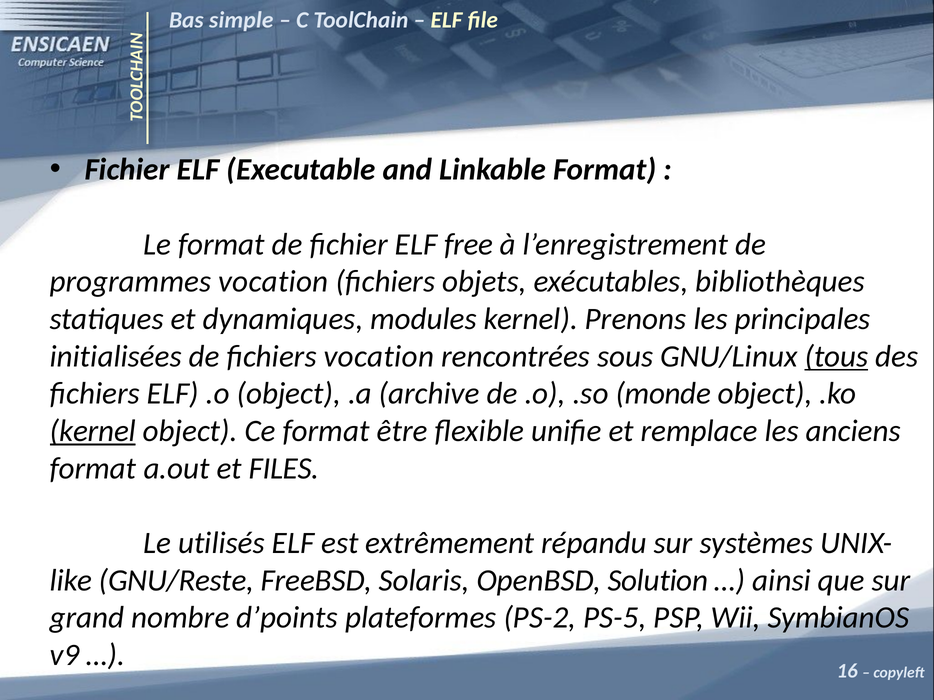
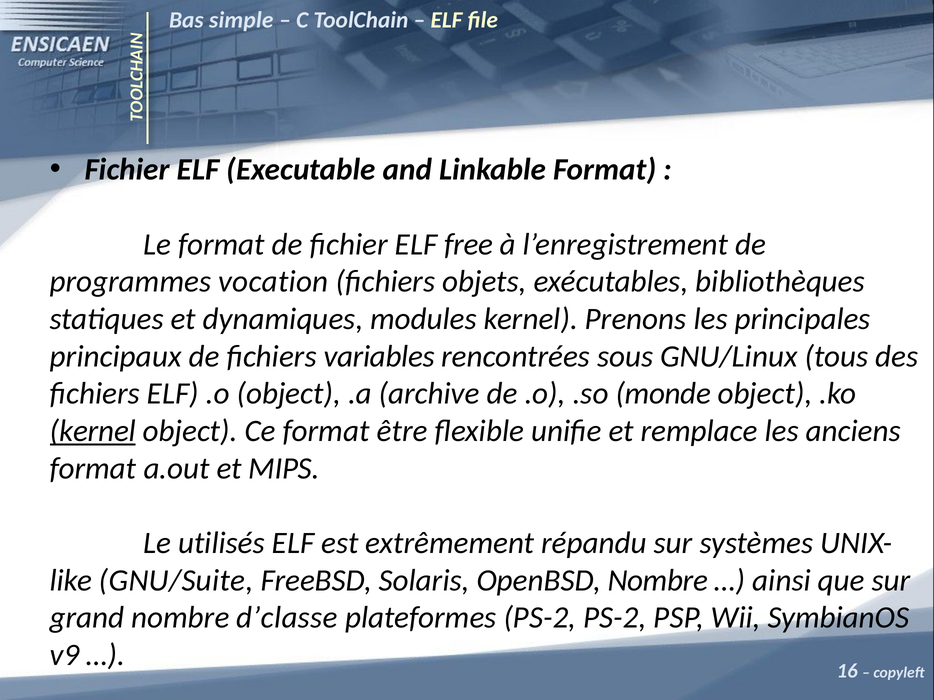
initialisées: initialisées -> principaux (116, 357)
fichiers vocation: vocation -> variables (379, 357)
tous underline: present -> none (836, 357)
FILES: FILES -> MIPS (284, 469)
GNU/Reste: GNU/Reste -> GNU/Suite (176, 581)
OpenBSD Solution: Solution -> Nombre (658, 581)
d’points: d’points -> d’classe (287, 618)
PS-2 PS-5: PS-5 -> PS-2 (615, 618)
